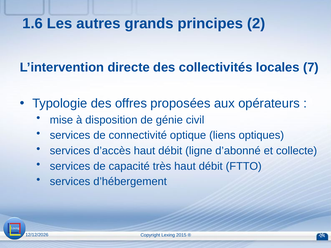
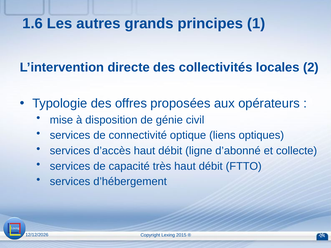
2: 2 -> 1 (256, 24)
7: 7 -> 2 (311, 68)
